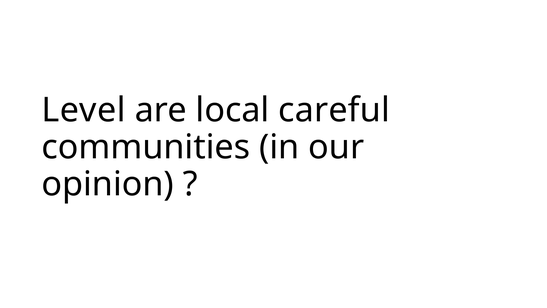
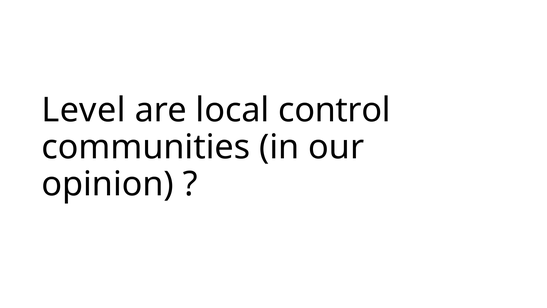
careful: careful -> control (334, 110)
